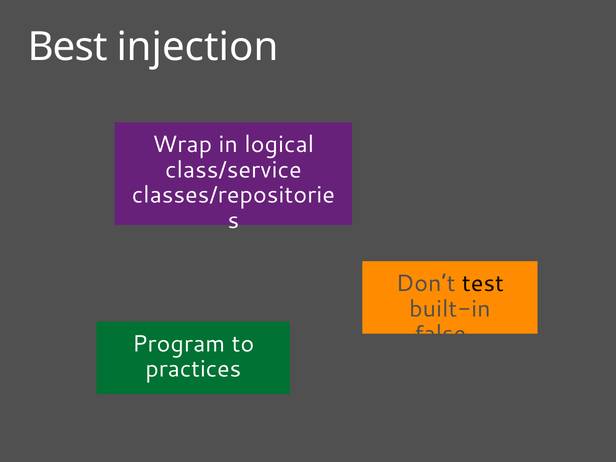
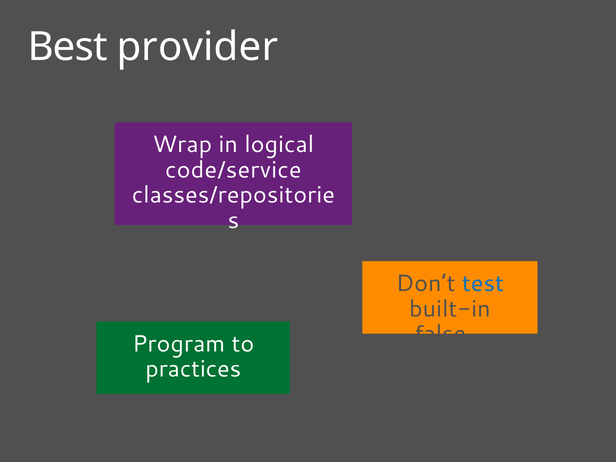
injection: injection -> provider (197, 47)
class/service: class/service -> code/service (233, 170)
test colour: black -> blue (483, 283)
